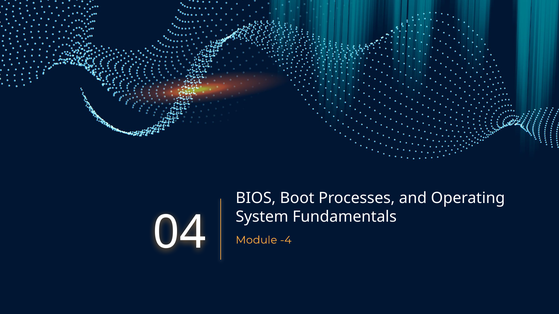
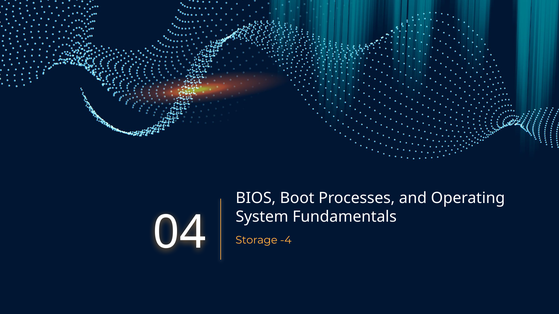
Module: Module -> Storage (256, 240)
